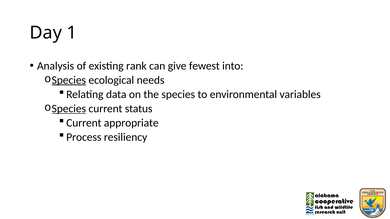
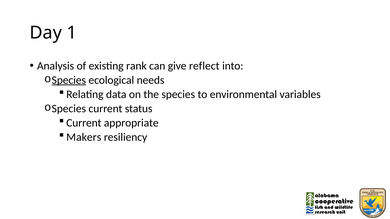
fewest: fewest -> reflect (204, 66)
Species underline: present -> none (69, 109)
Process: Process -> Makers (84, 137)
